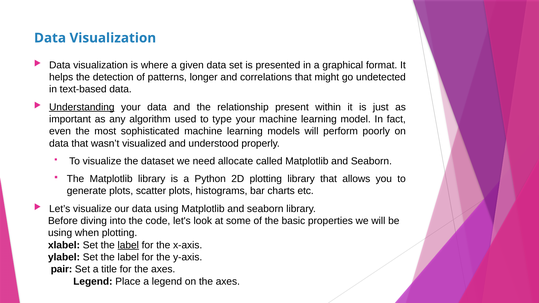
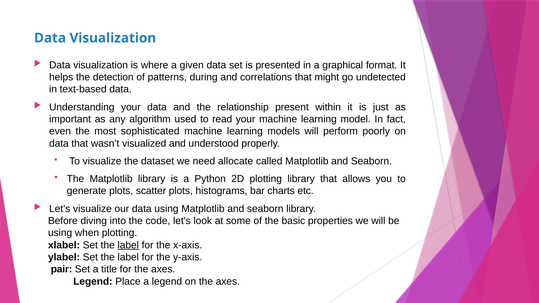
longer: longer -> during (204, 77)
Understanding underline: present -> none (82, 107)
type: type -> read (222, 119)
